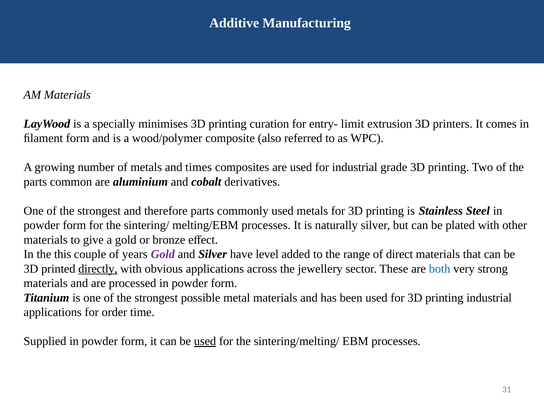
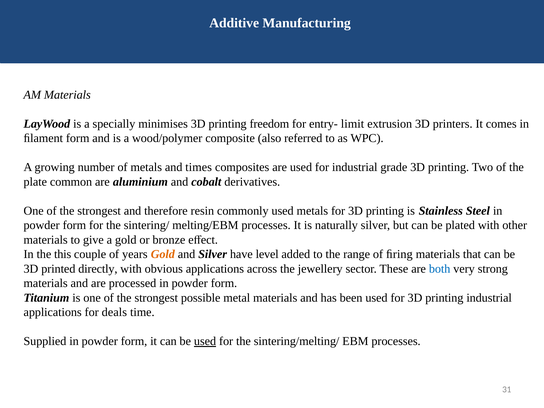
curation: curation -> freedom (269, 124)
parts: parts -> plate (35, 182)
therefore parts: parts -> resin (202, 211)
Gold colour: purple -> orange (163, 254)
direct: direct -> ﬁring (399, 254)
directly underline: present -> none (98, 269)
order: order -> deals (114, 312)
